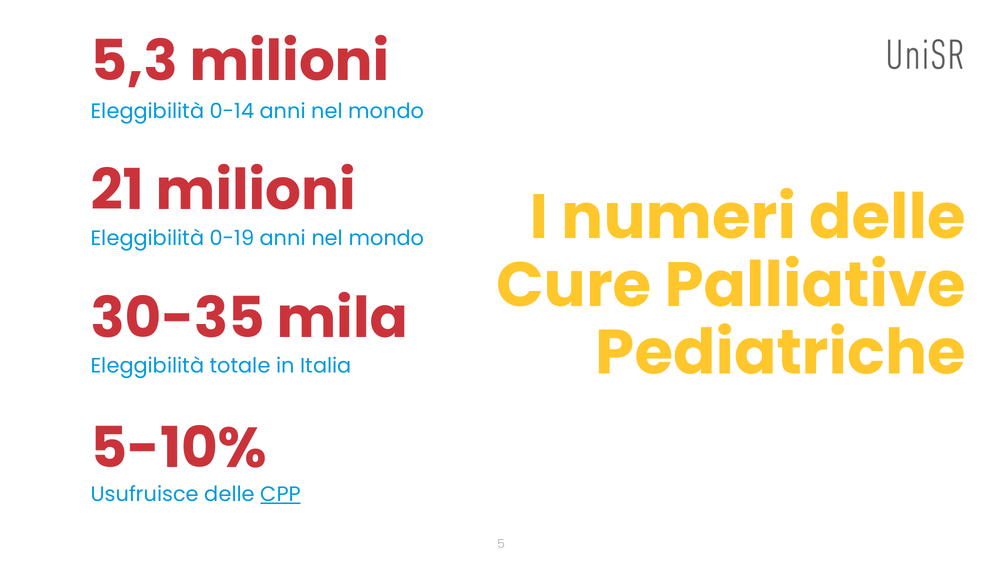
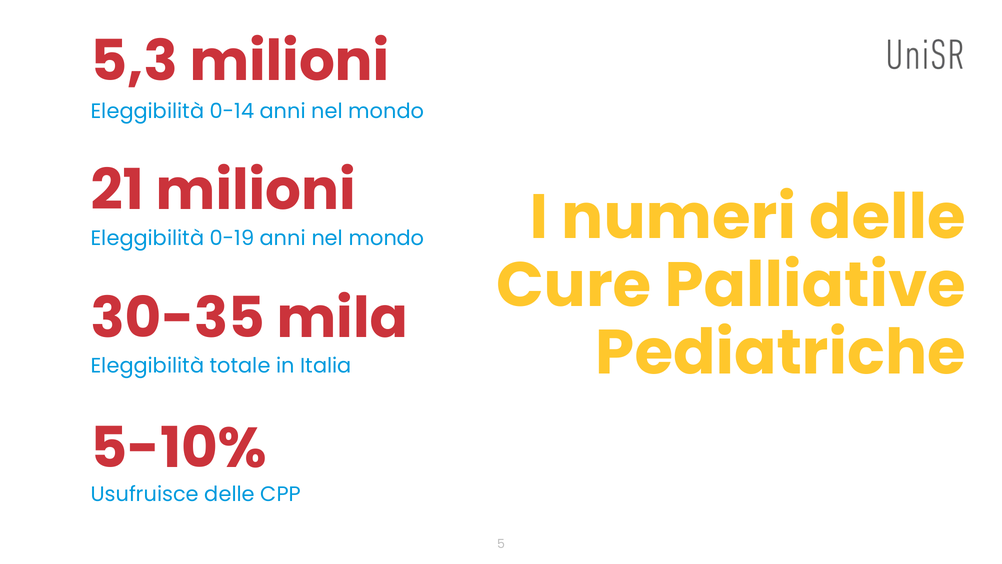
CPP underline: present -> none (281, 494)
